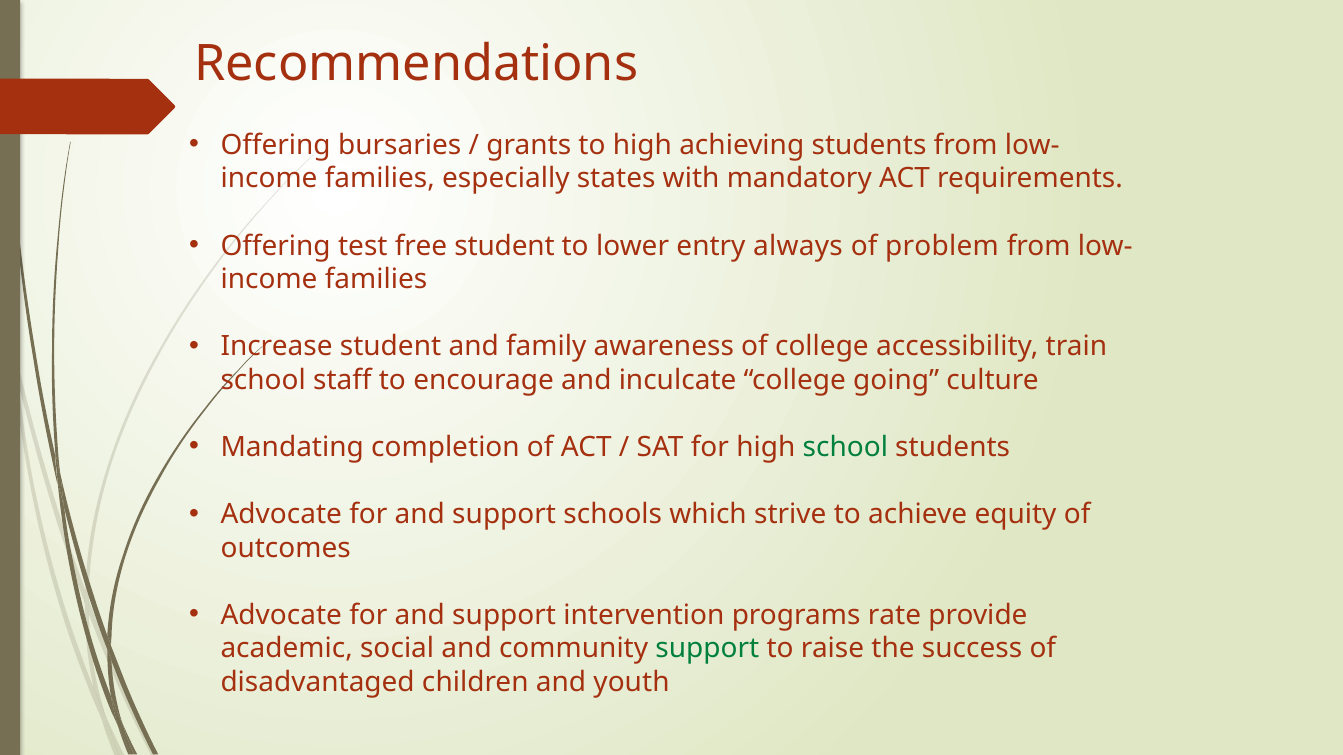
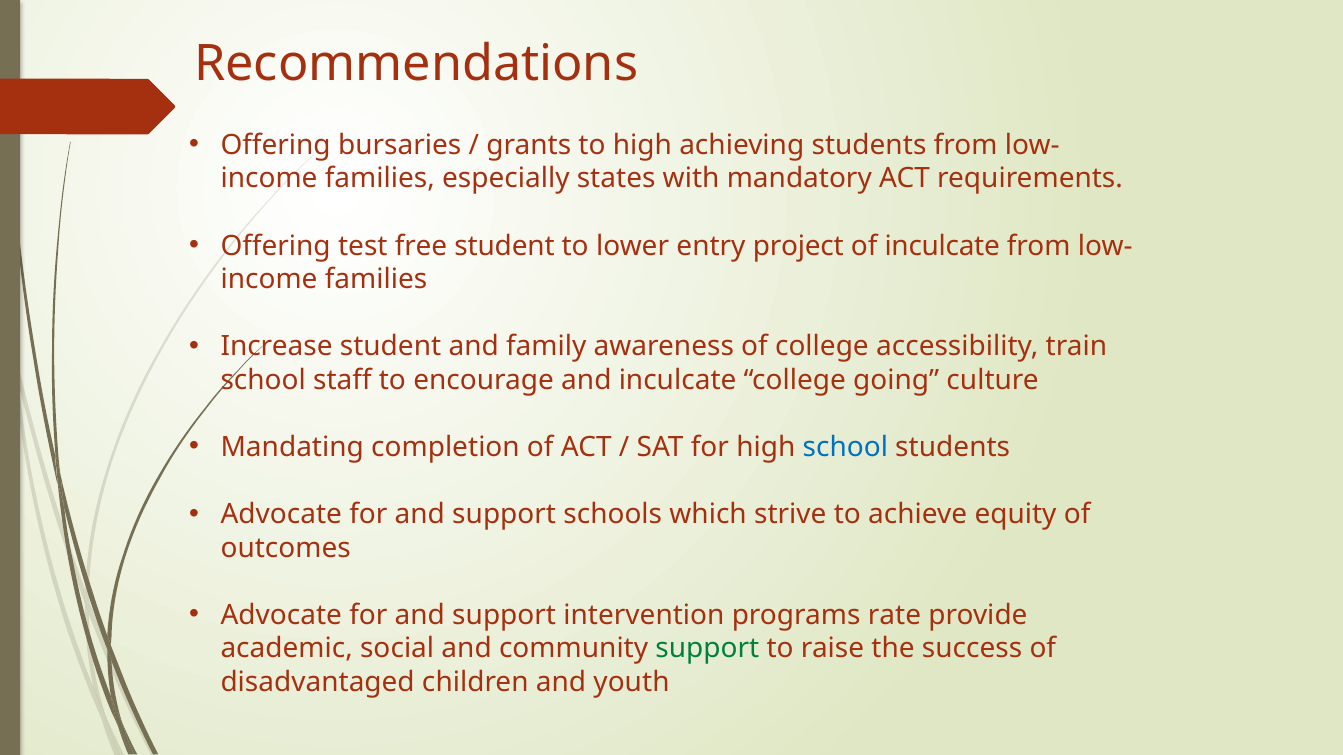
always: always -> project (798, 246)
of problem: problem -> inculcate (942, 246)
school colour: green -> blue (845, 447)
